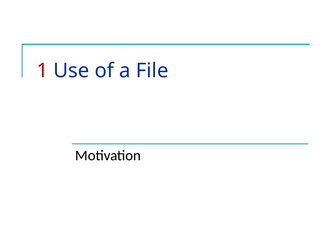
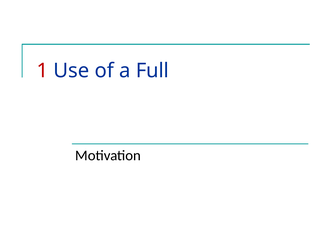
File: File -> Full (152, 71)
